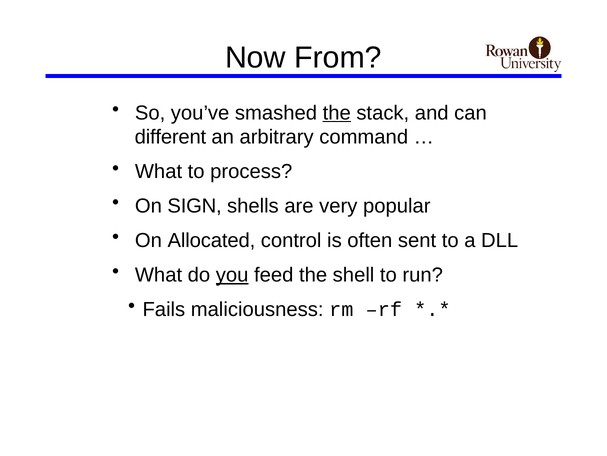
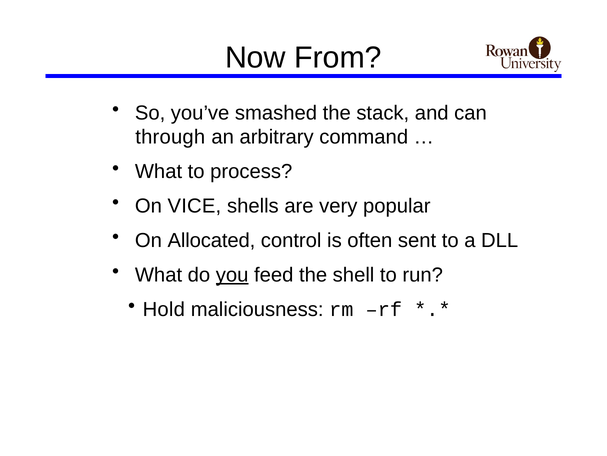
the underline: present -> none (337, 113)
different: different -> through (170, 137)
SIGN: SIGN -> VICE (194, 206)
Fails: Fails -> Hold (164, 309)
